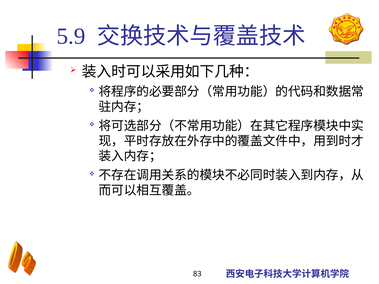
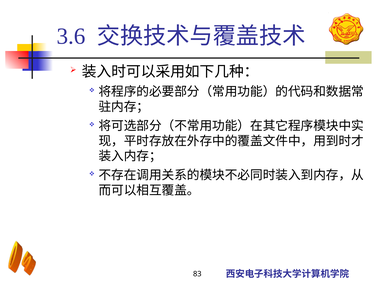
5.9: 5.9 -> 3.6 (71, 36)
